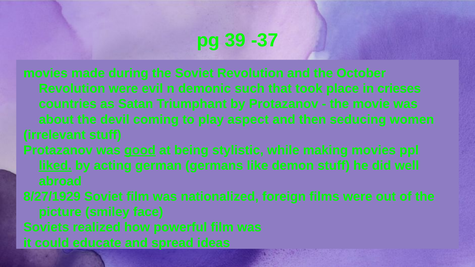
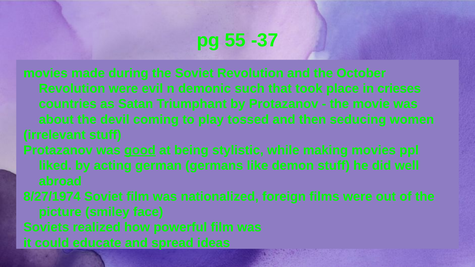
39: 39 -> 55 (235, 40)
aspect: aspect -> tossed (248, 120)
liked underline: present -> none (55, 166)
8/27/1929: 8/27/1929 -> 8/27/1974 (52, 197)
